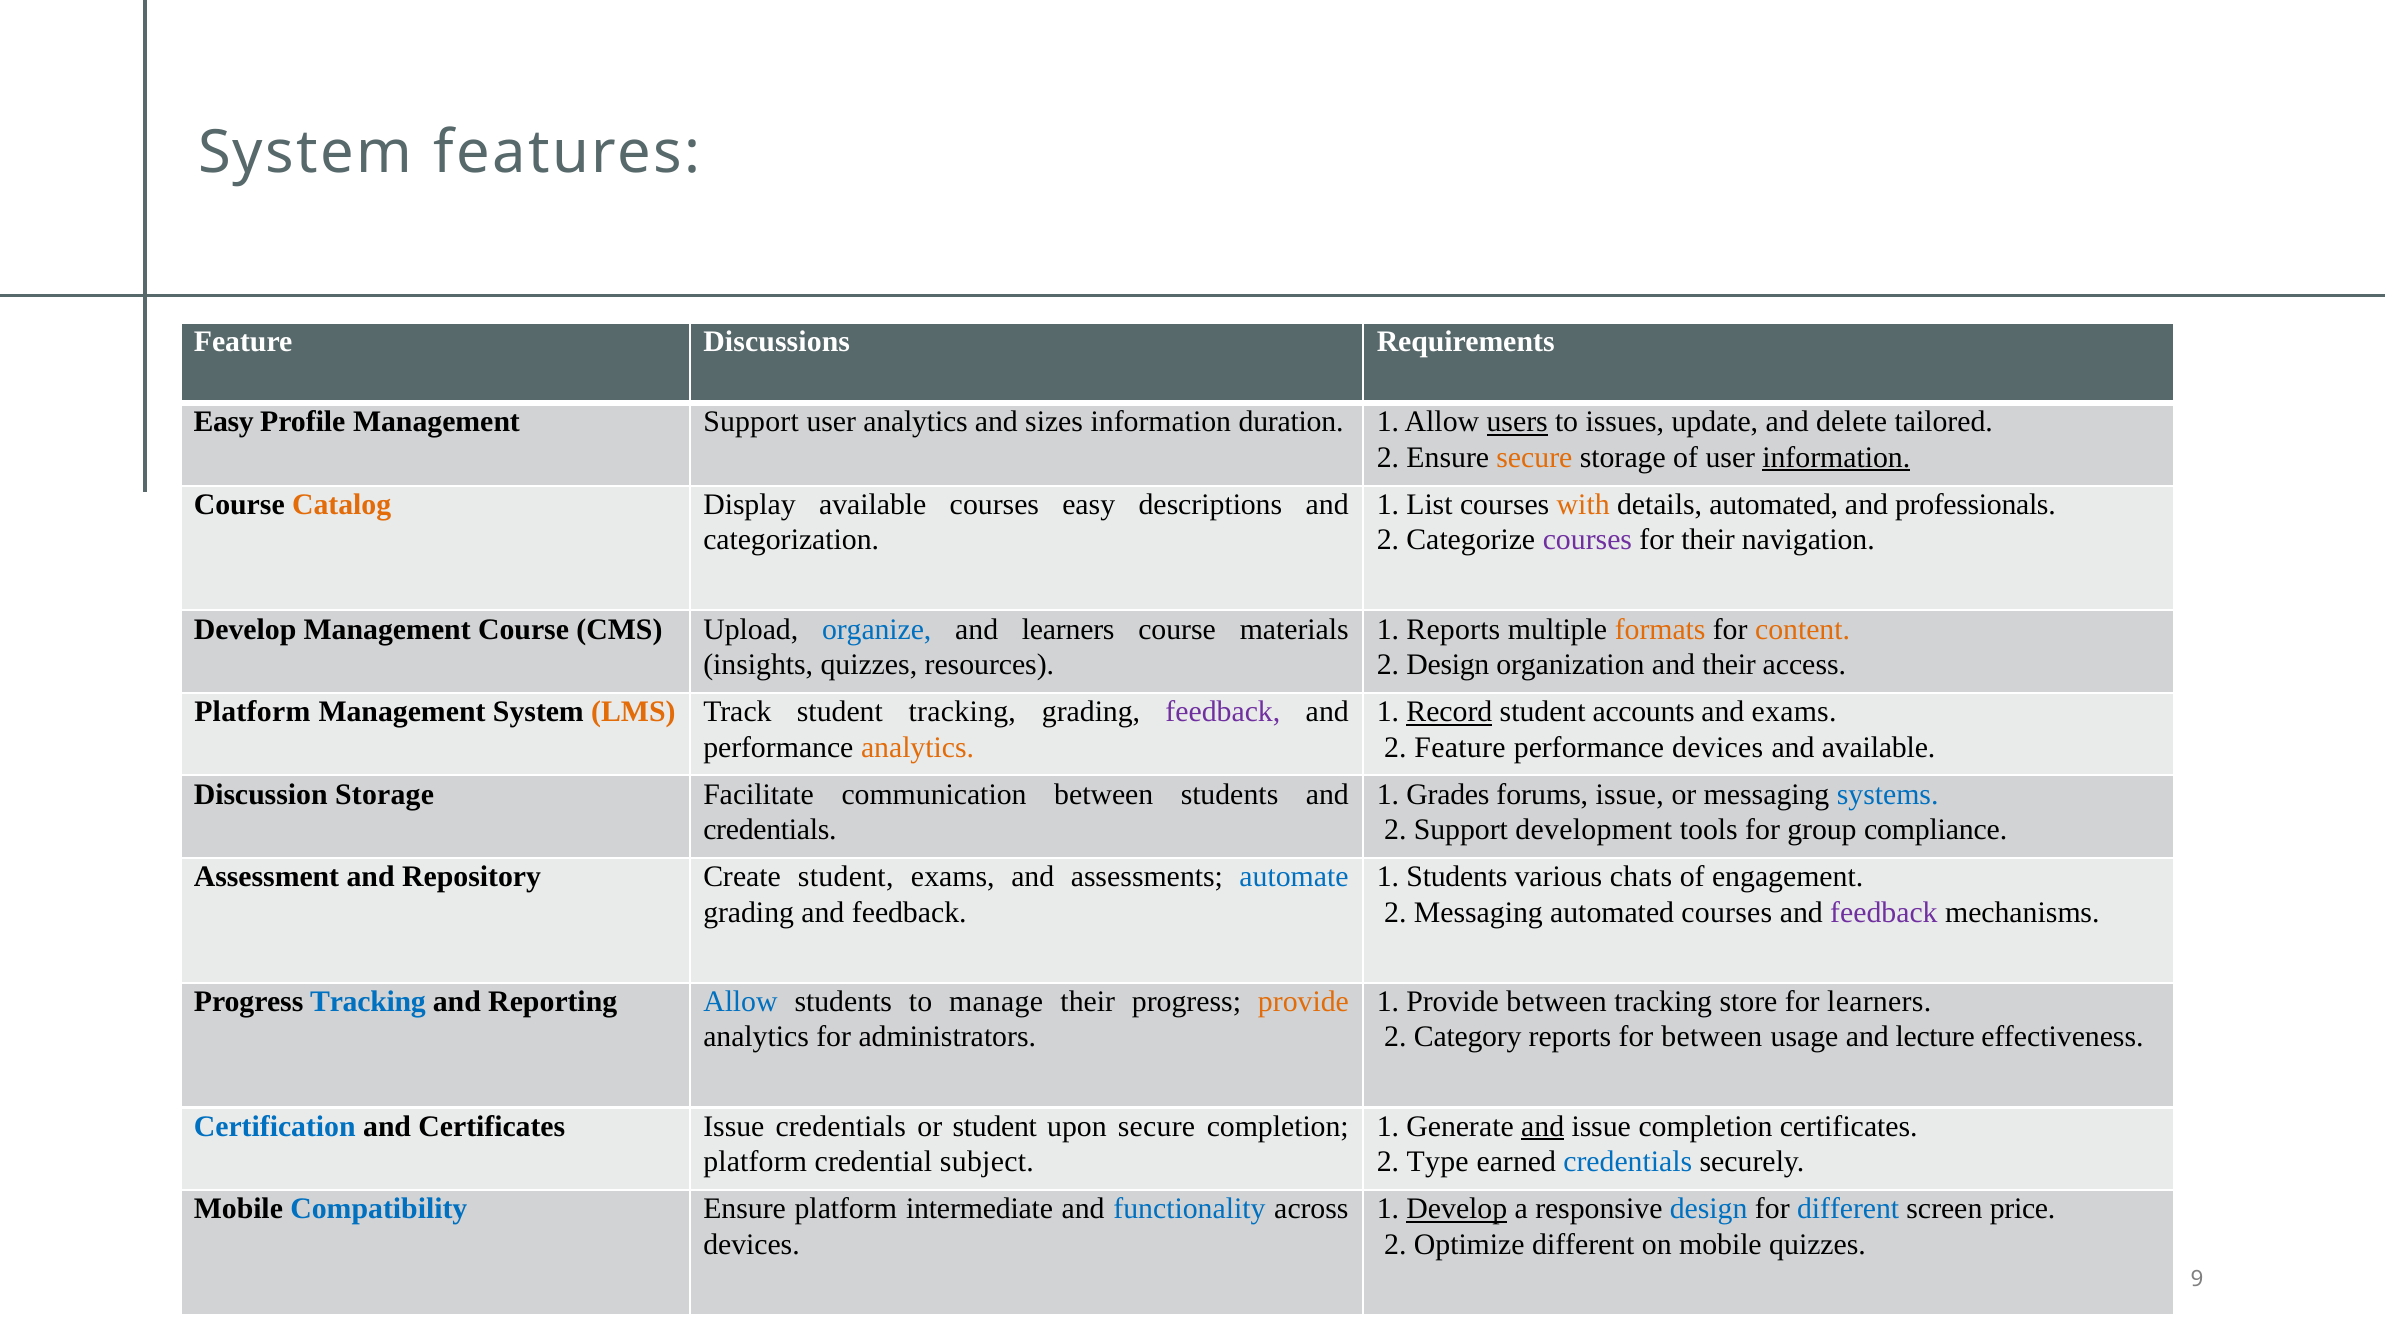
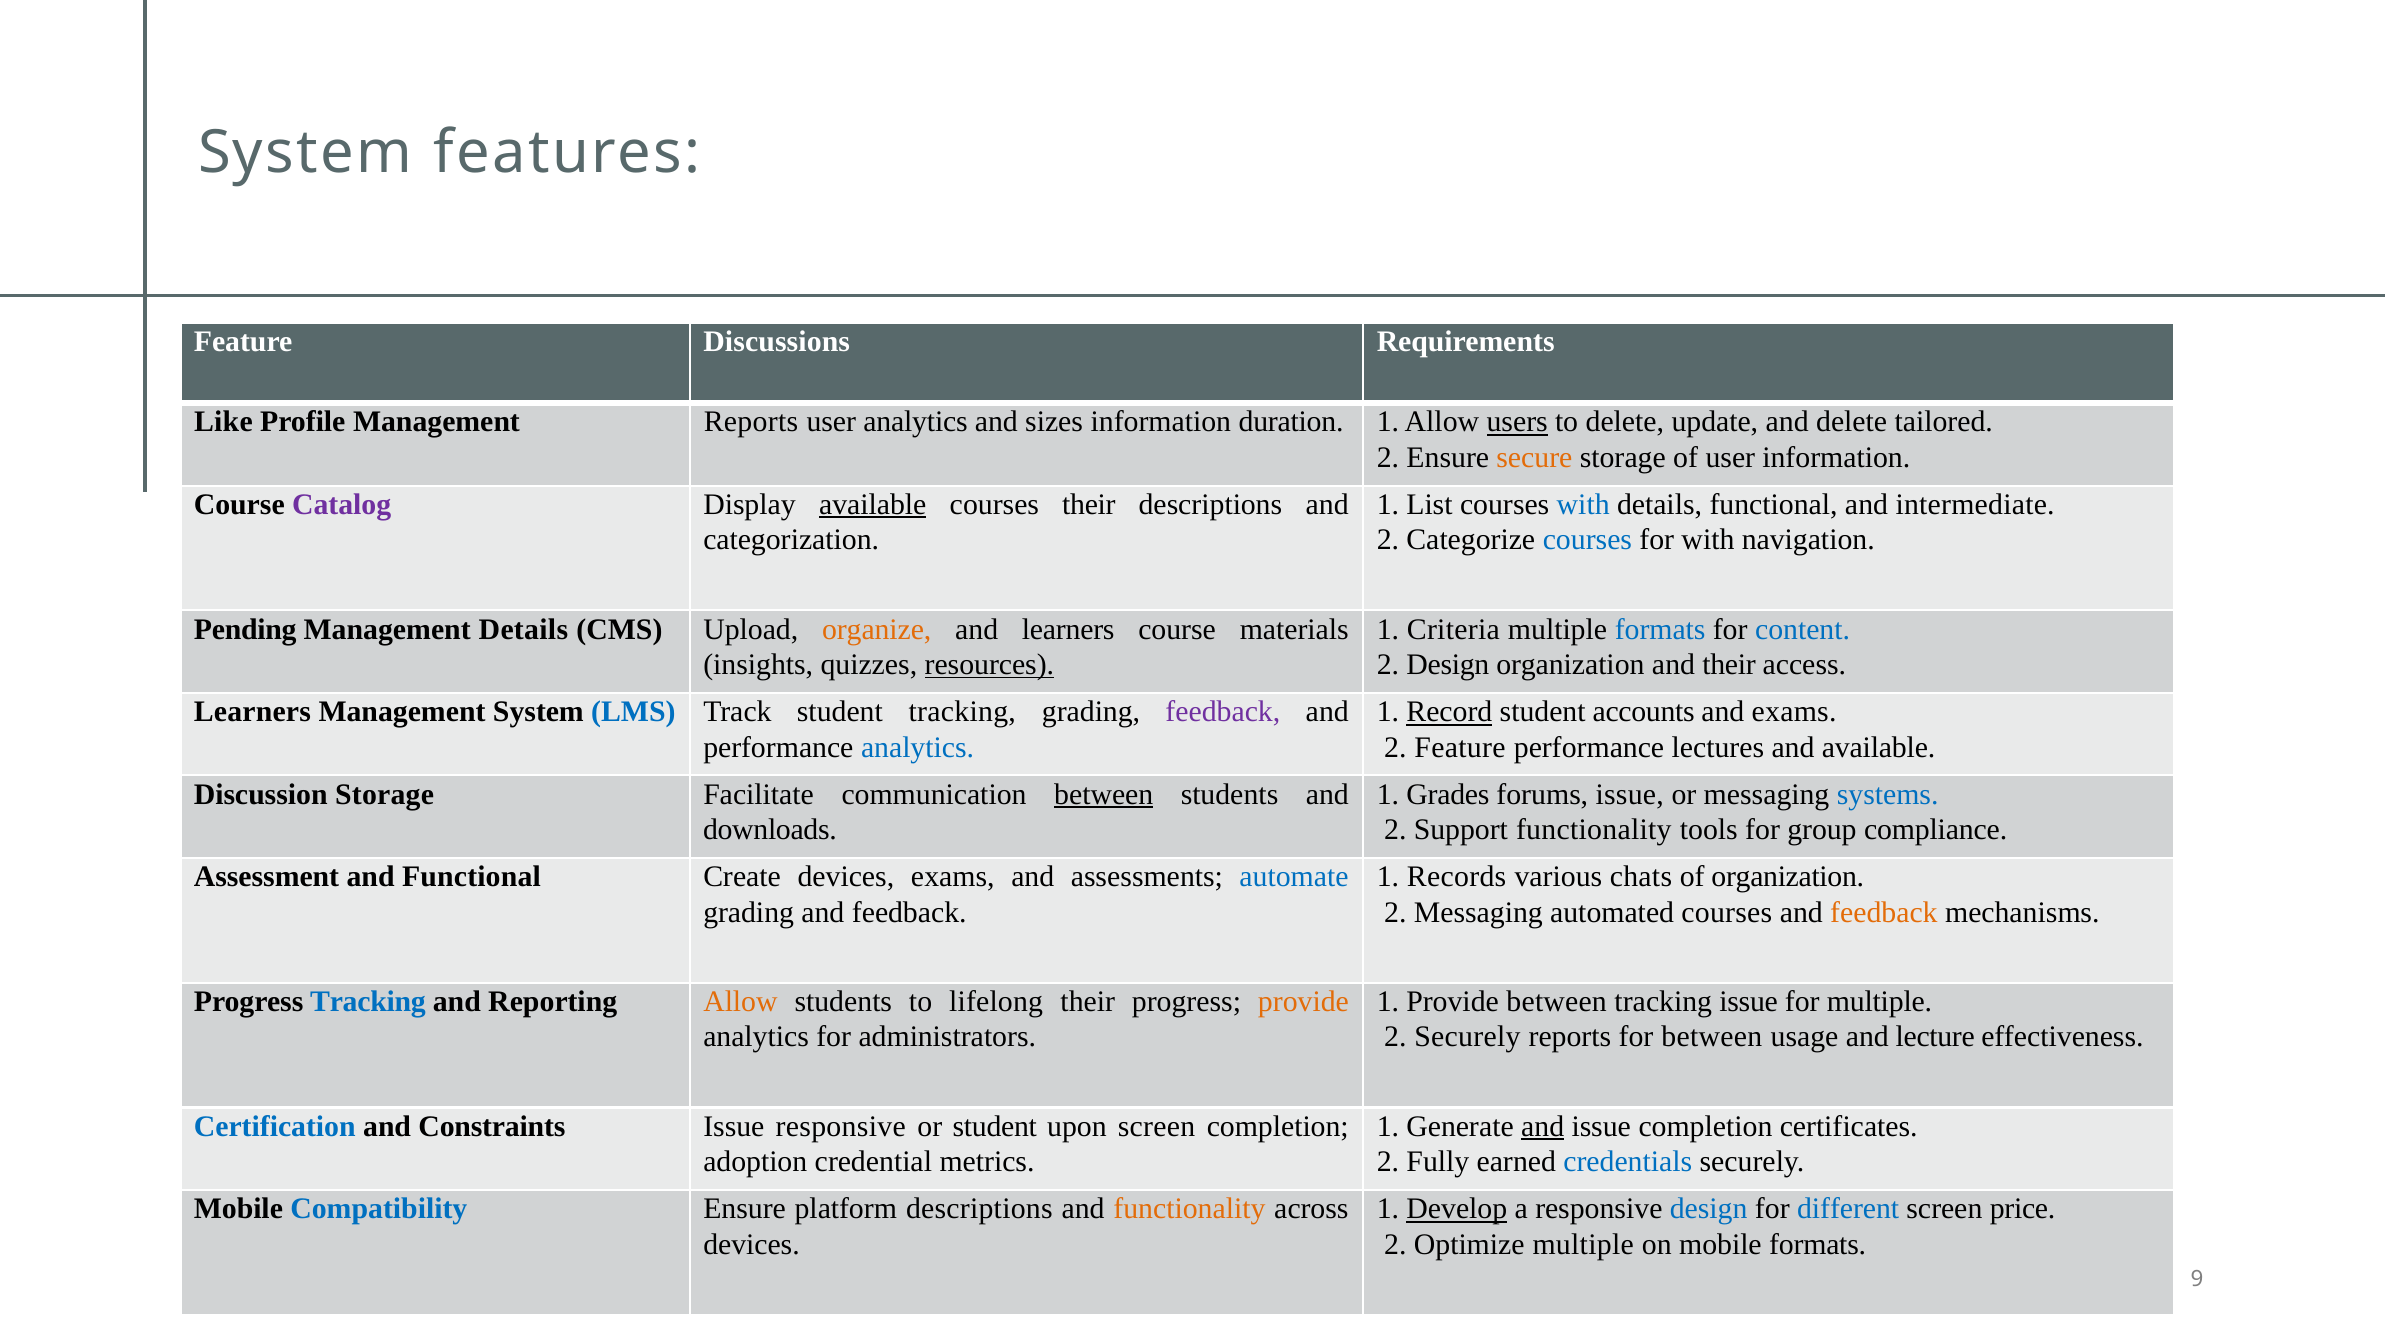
Easy: Easy -> Like (223, 422)
Management Support: Support -> Reports (751, 422)
to issues: issues -> delete (1625, 422)
information underline: present -> none (1836, 457)
Catalog colour: orange -> purple (342, 504)
available underline: none -> present (873, 504)
courses easy: easy -> their (1089, 504)
with colour: orange -> blue (1583, 504)
details automated: automated -> functional (1774, 504)
professionals: professionals -> intermediate (1975, 504)
courses colour: purple -> blue (1587, 540)
for their: their -> with (1708, 540)
Develop: Develop -> Pending (245, 629)
Management Course: Course -> Details (523, 629)
organize colour: blue -> orange (877, 629)
1 Reports: Reports -> Criteria (1453, 629)
formats colour: orange -> blue (1660, 629)
content colour: orange -> blue (1803, 629)
resources underline: none -> present (989, 665)
Platform: Platform -> Learners (252, 712)
LMS colour: orange -> blue (633, 712)
analytics colour: orange -> blue (918, 747)
performance devices: devices -> lectures (1718, 747)
between underline: none -> present (1104, 794)
credentials: credentials -> downloads (770, 829)
Support development: development -> functionality (1594, 829)
and Repository: Repository -> Functional (471, 877)
Create student: student -> devices (846, 877)
1 Students: Students -> Records (1457, 877)
of engagement: engagement -> organization (1788, 877)
feedback colour: purple -> orange (1884, 912)
Allow colour: blue -> orange (740, 1001)
manage: manage -> lifelong (996, 1001)
tracking store: store -> issue (1749, 1001)
for learners: learners -> multiple (1879, 1001)
2 Category: Category -> Securely (1467, 1037)
and Certificates: Certificates -> Constraints (492, 1126)
Issue credentials: credentials -> responsive (841, 1126)
upon secure: secure -> screen (1157, 1126)
platform: platform -> adoption (755, 1162)
subject: subject -> metrics (987, 1162)
Type: Type -> Fully (1438, 1162)
platform intermediate: intermediate -> descriptions (979, 1209)
functionality colour: blue -> orange (1189, 1209)
Optimize different: different -> multiple (1583, 1244)
mobile quizzes: quizzes -> formats (1818, 1244)
